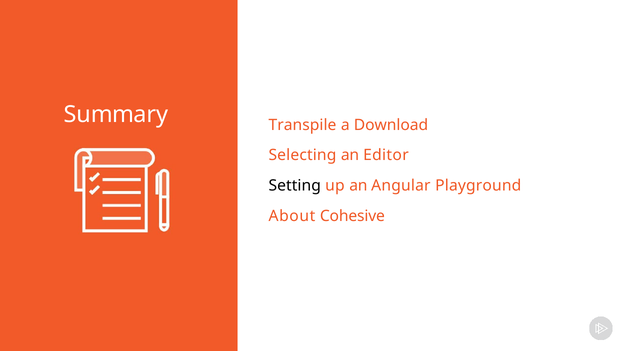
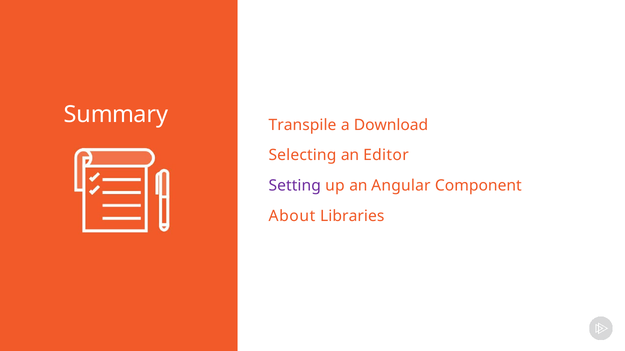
Setting colour: black -> purple (295, 186)
Playground: Playground -> Component (478, 186)
Cohesive: Cohesive -> Libraries (352, 216)
